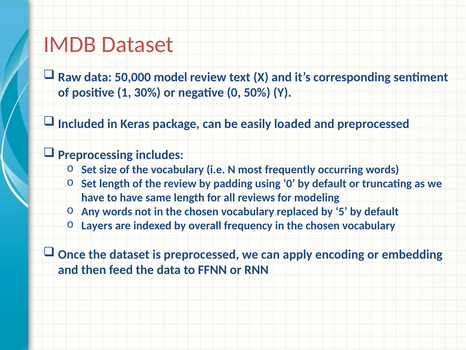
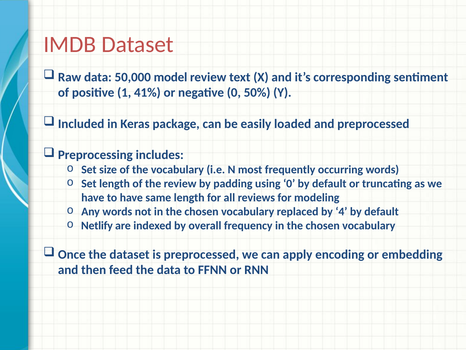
30%: 30% -> 41% (147, 93)
5: 5 -> 4 (341, 211)
Layers: Layers -> Netlify (97, 225)
